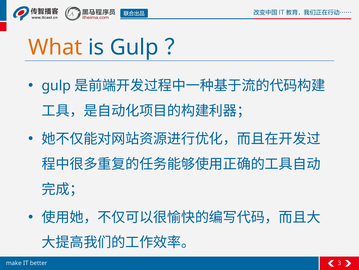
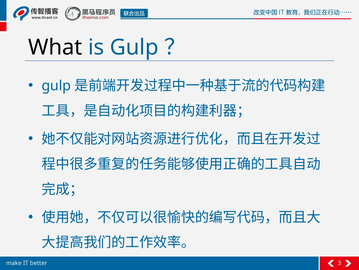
What colour: orange -> black (55, 47)
